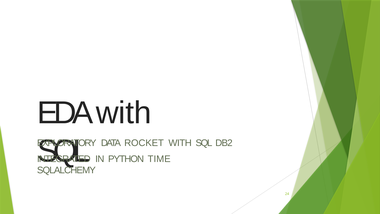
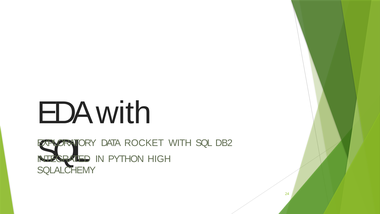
TIME: TIME -> HIGH (159, 159)
